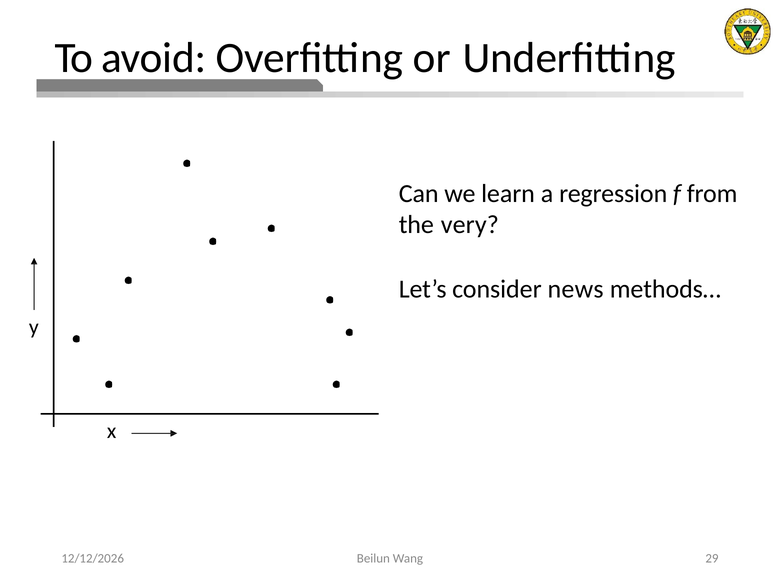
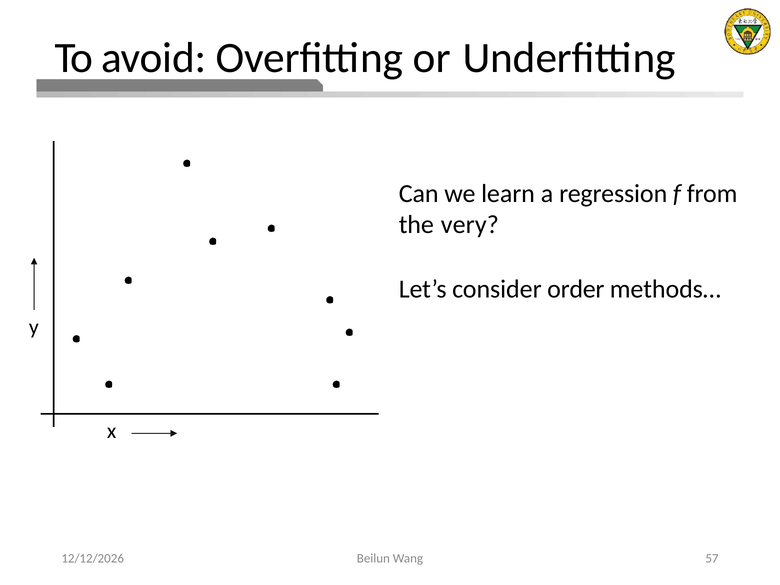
news: news -> order (576, 289)
29: 29 -> 57 (712, 559)
